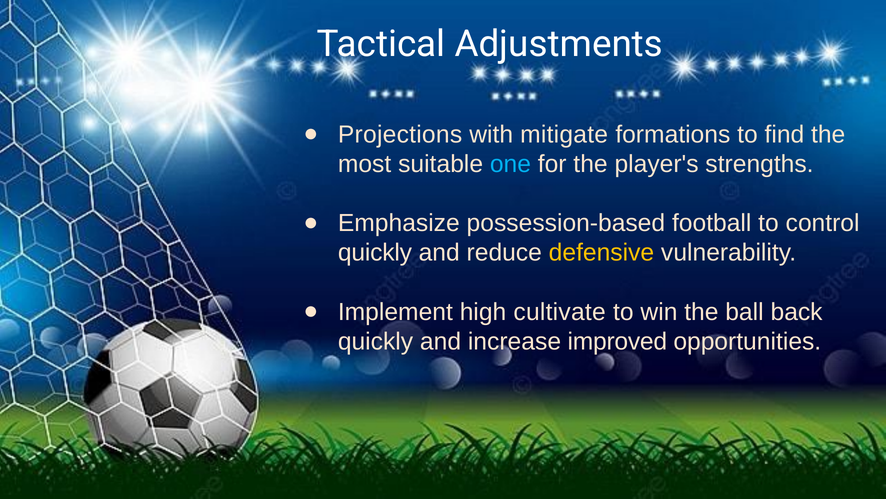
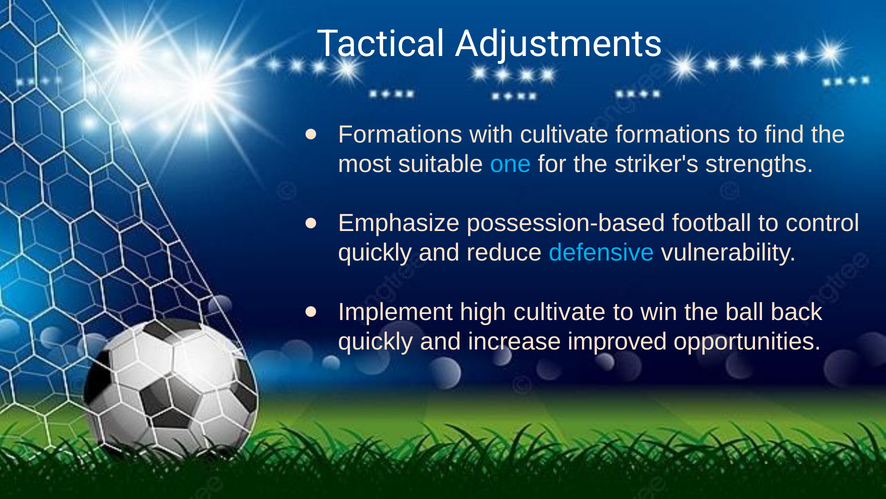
Projections: Projections -> Formations (400, 134)
with mitigate: mitigate -> cultivate (564, 134)
player's: player's -> striker's (657, 164)
defensive colour: yellow -> light blue (601, 253)
